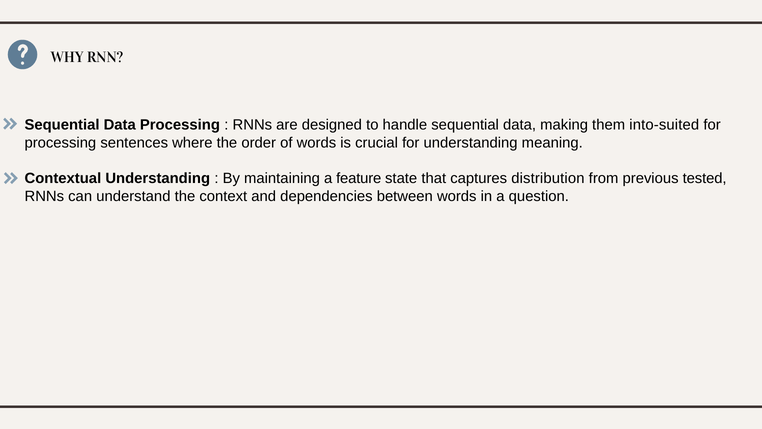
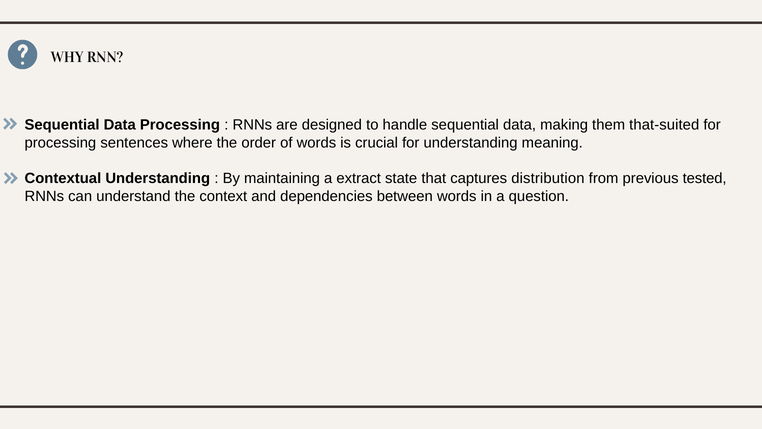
into-suited: into-suited -> that-suited (664, 125)
feature: feature -> extract (359, 178)
